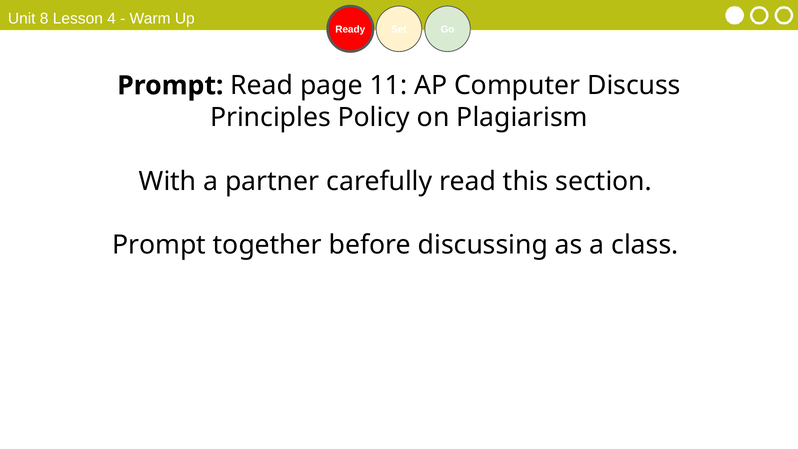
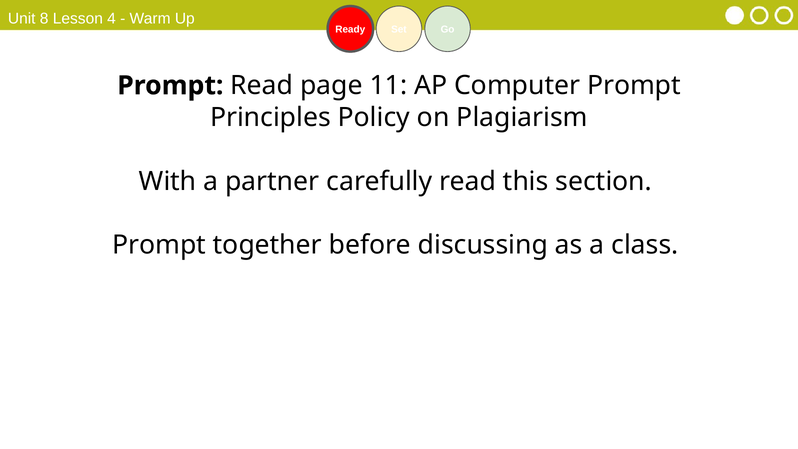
Computer Discuss: Discuss -> Prompt (634, 86)
